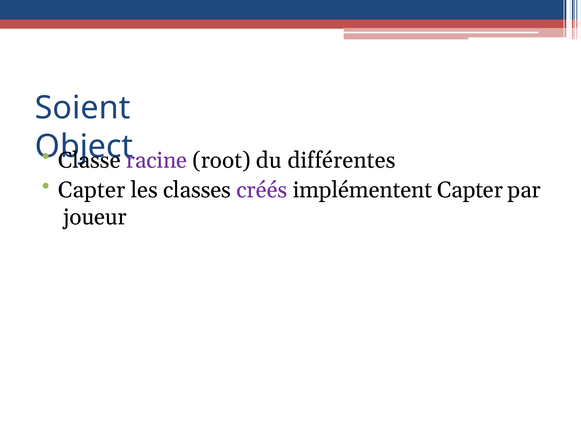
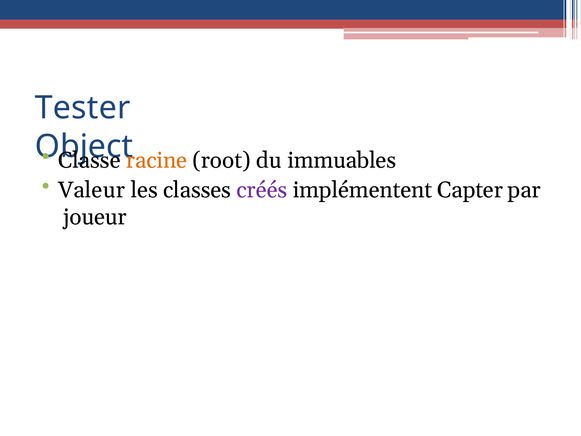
Soient: Soient -> Tester (83, 108)
racine colour: purple -> orange (157, 160)
différentes: différentes -> immuables (342, 160)
Capter: Capter -> Valeur (92, 190)
